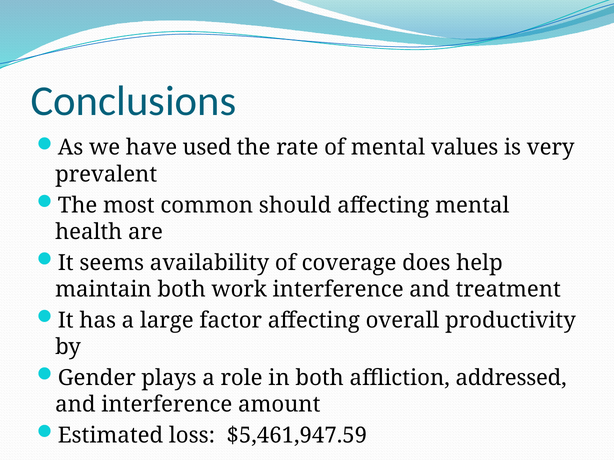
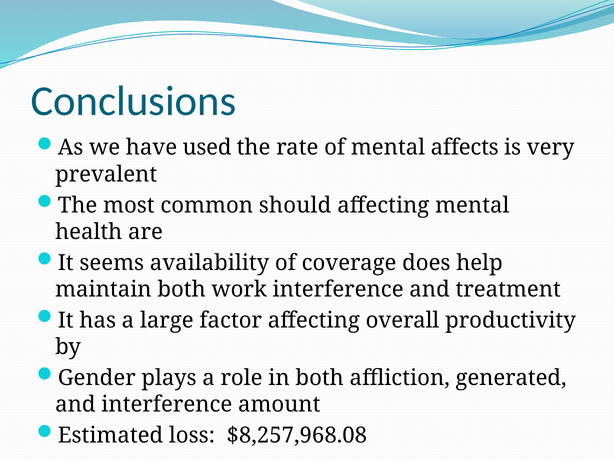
values: values -> affects (465, 148)
addressed: addressed -> generated (511, 378)
$5,461,947.59: $5,461,947.59 -> $8,257,968.08 (297, 436)
